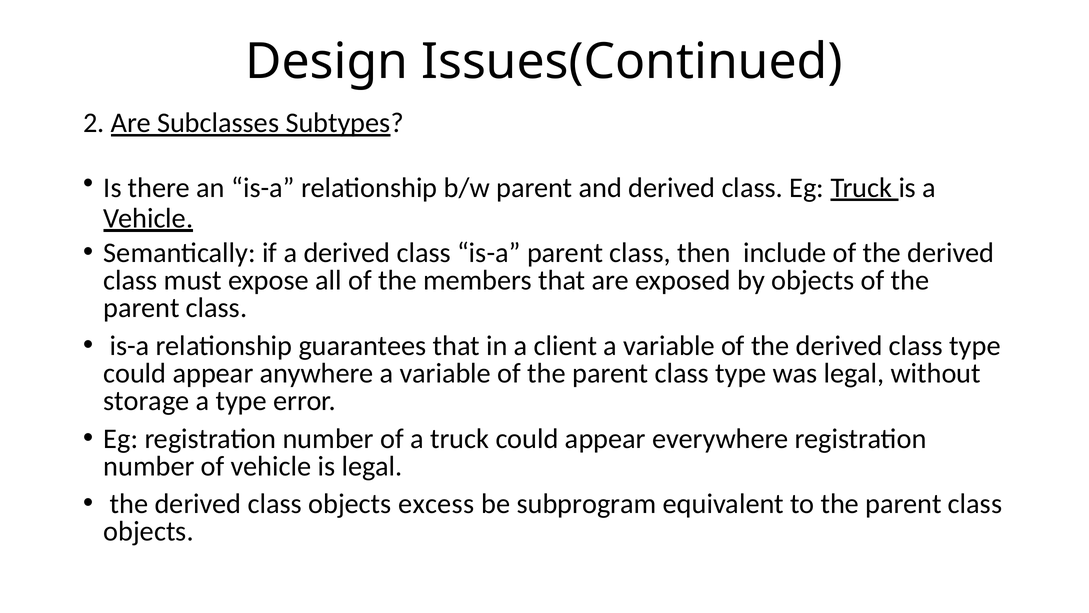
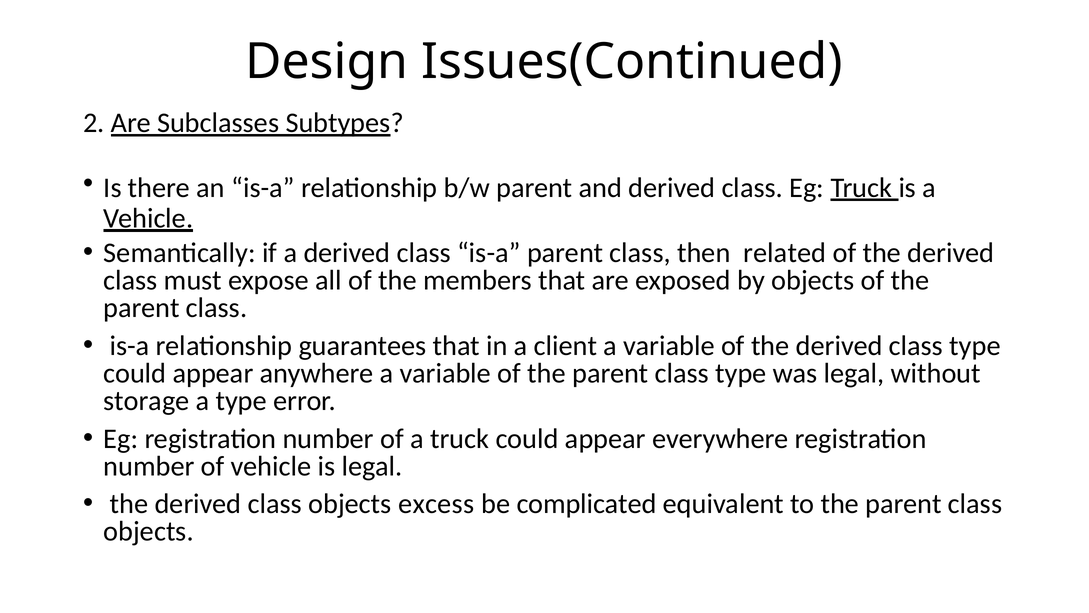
include: include -> related (785, 253)
subprogram: subprogram -> complicated (587, 504)
